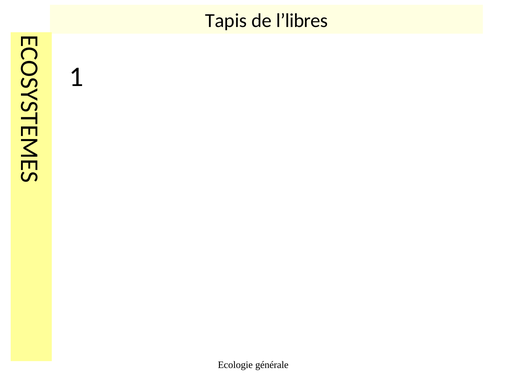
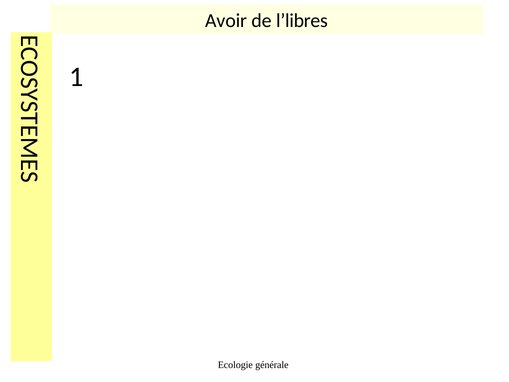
Tapis: Tapis -> Avoir (226, 21)
